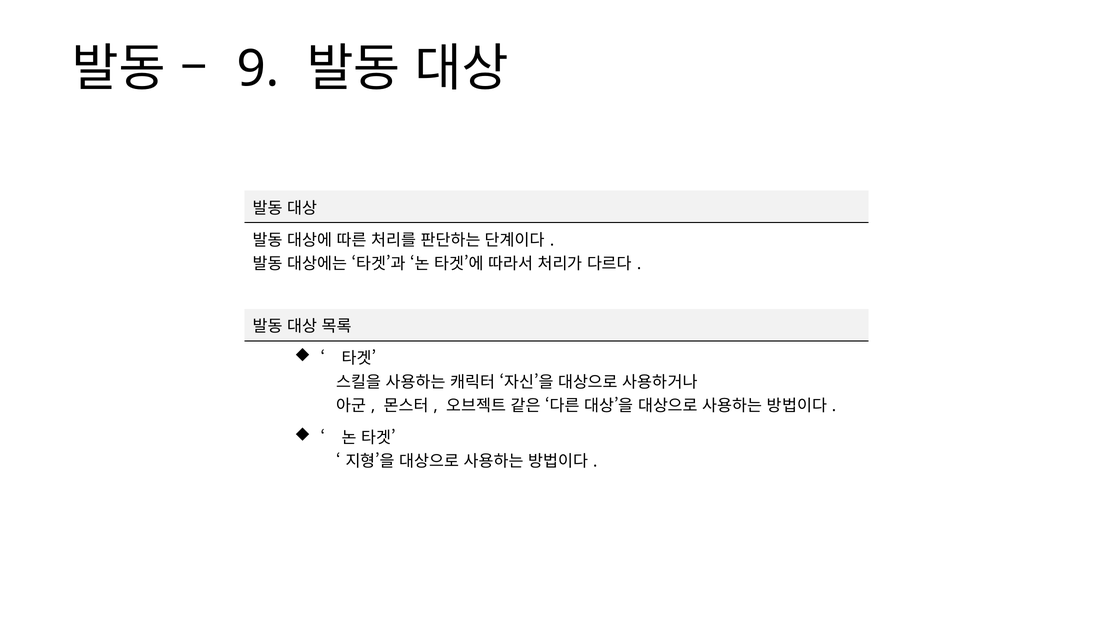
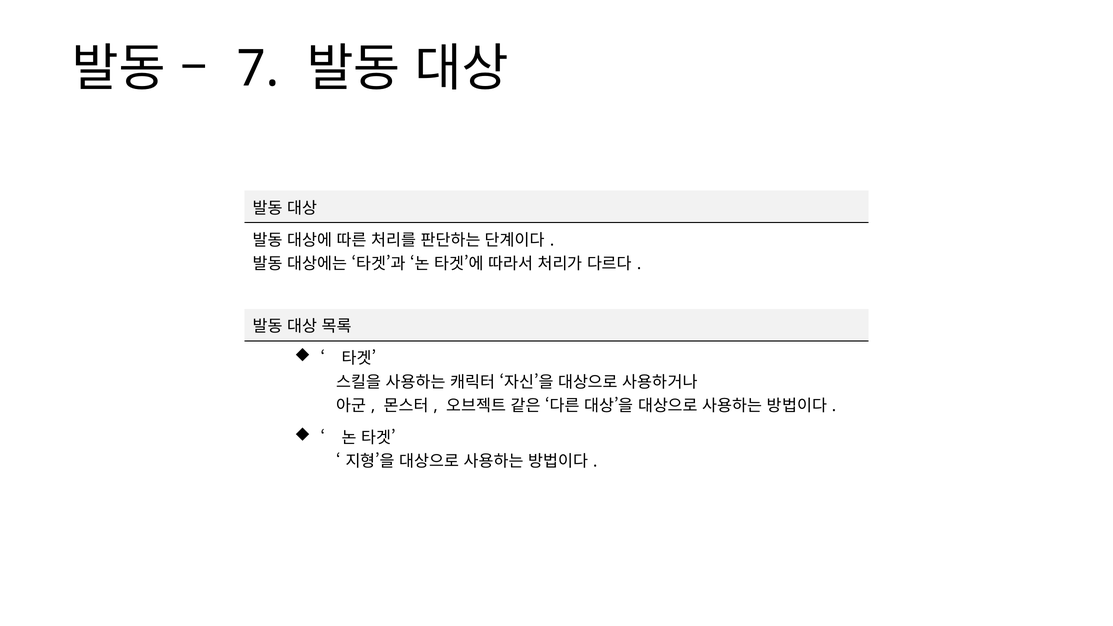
9: 9 -> 7 (258, 69)
